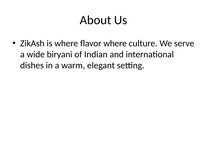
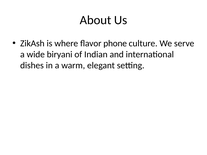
flavor where: where -> phone (115, 43)
